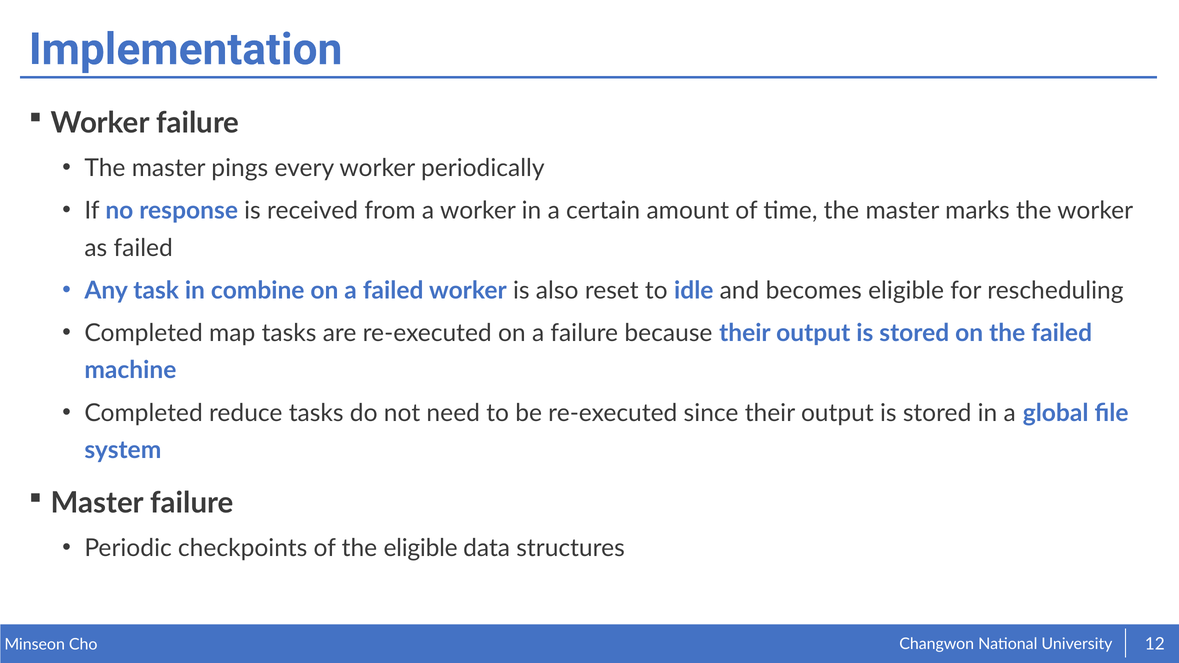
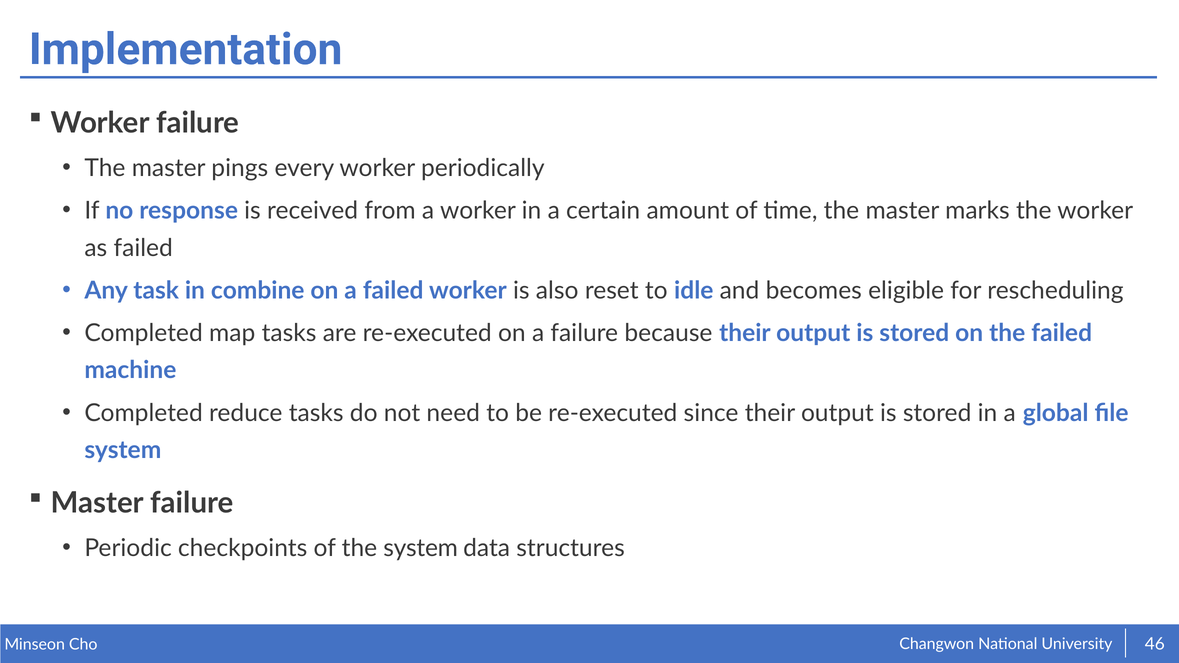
the eligible: eligible -> system (421, 549)
12: 12 -> 46 (1155, 644)
